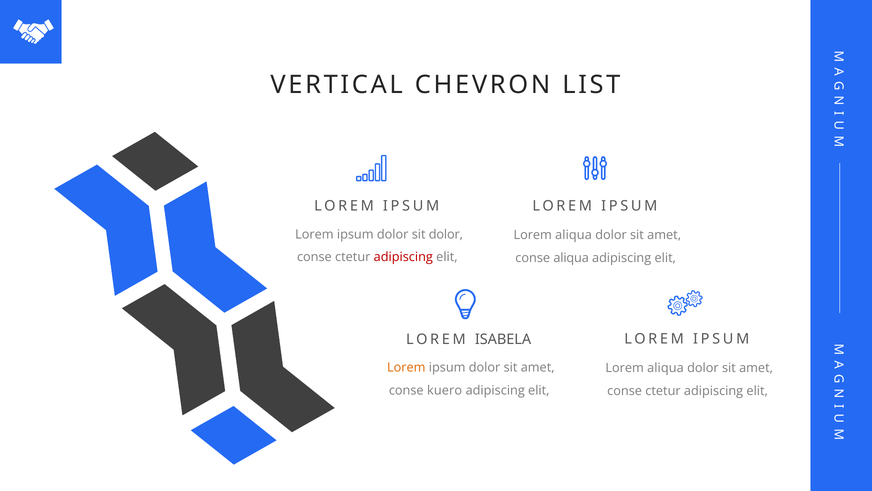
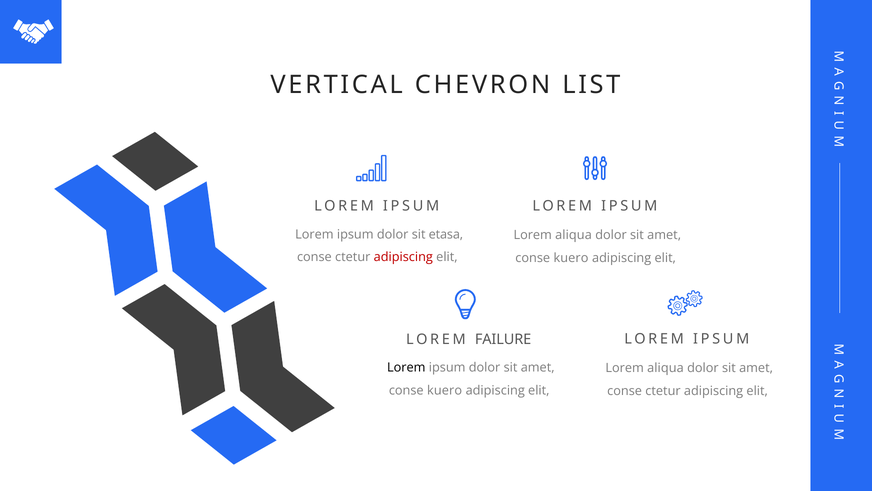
sit dolor: dolor -> etasa (446, 234)
aliqua: aliqua -> kuero (571, 258)
ISABELA: ISABELA -> FAILURE (503, 339)
Lorem colour: orange -> black (406, 367)
